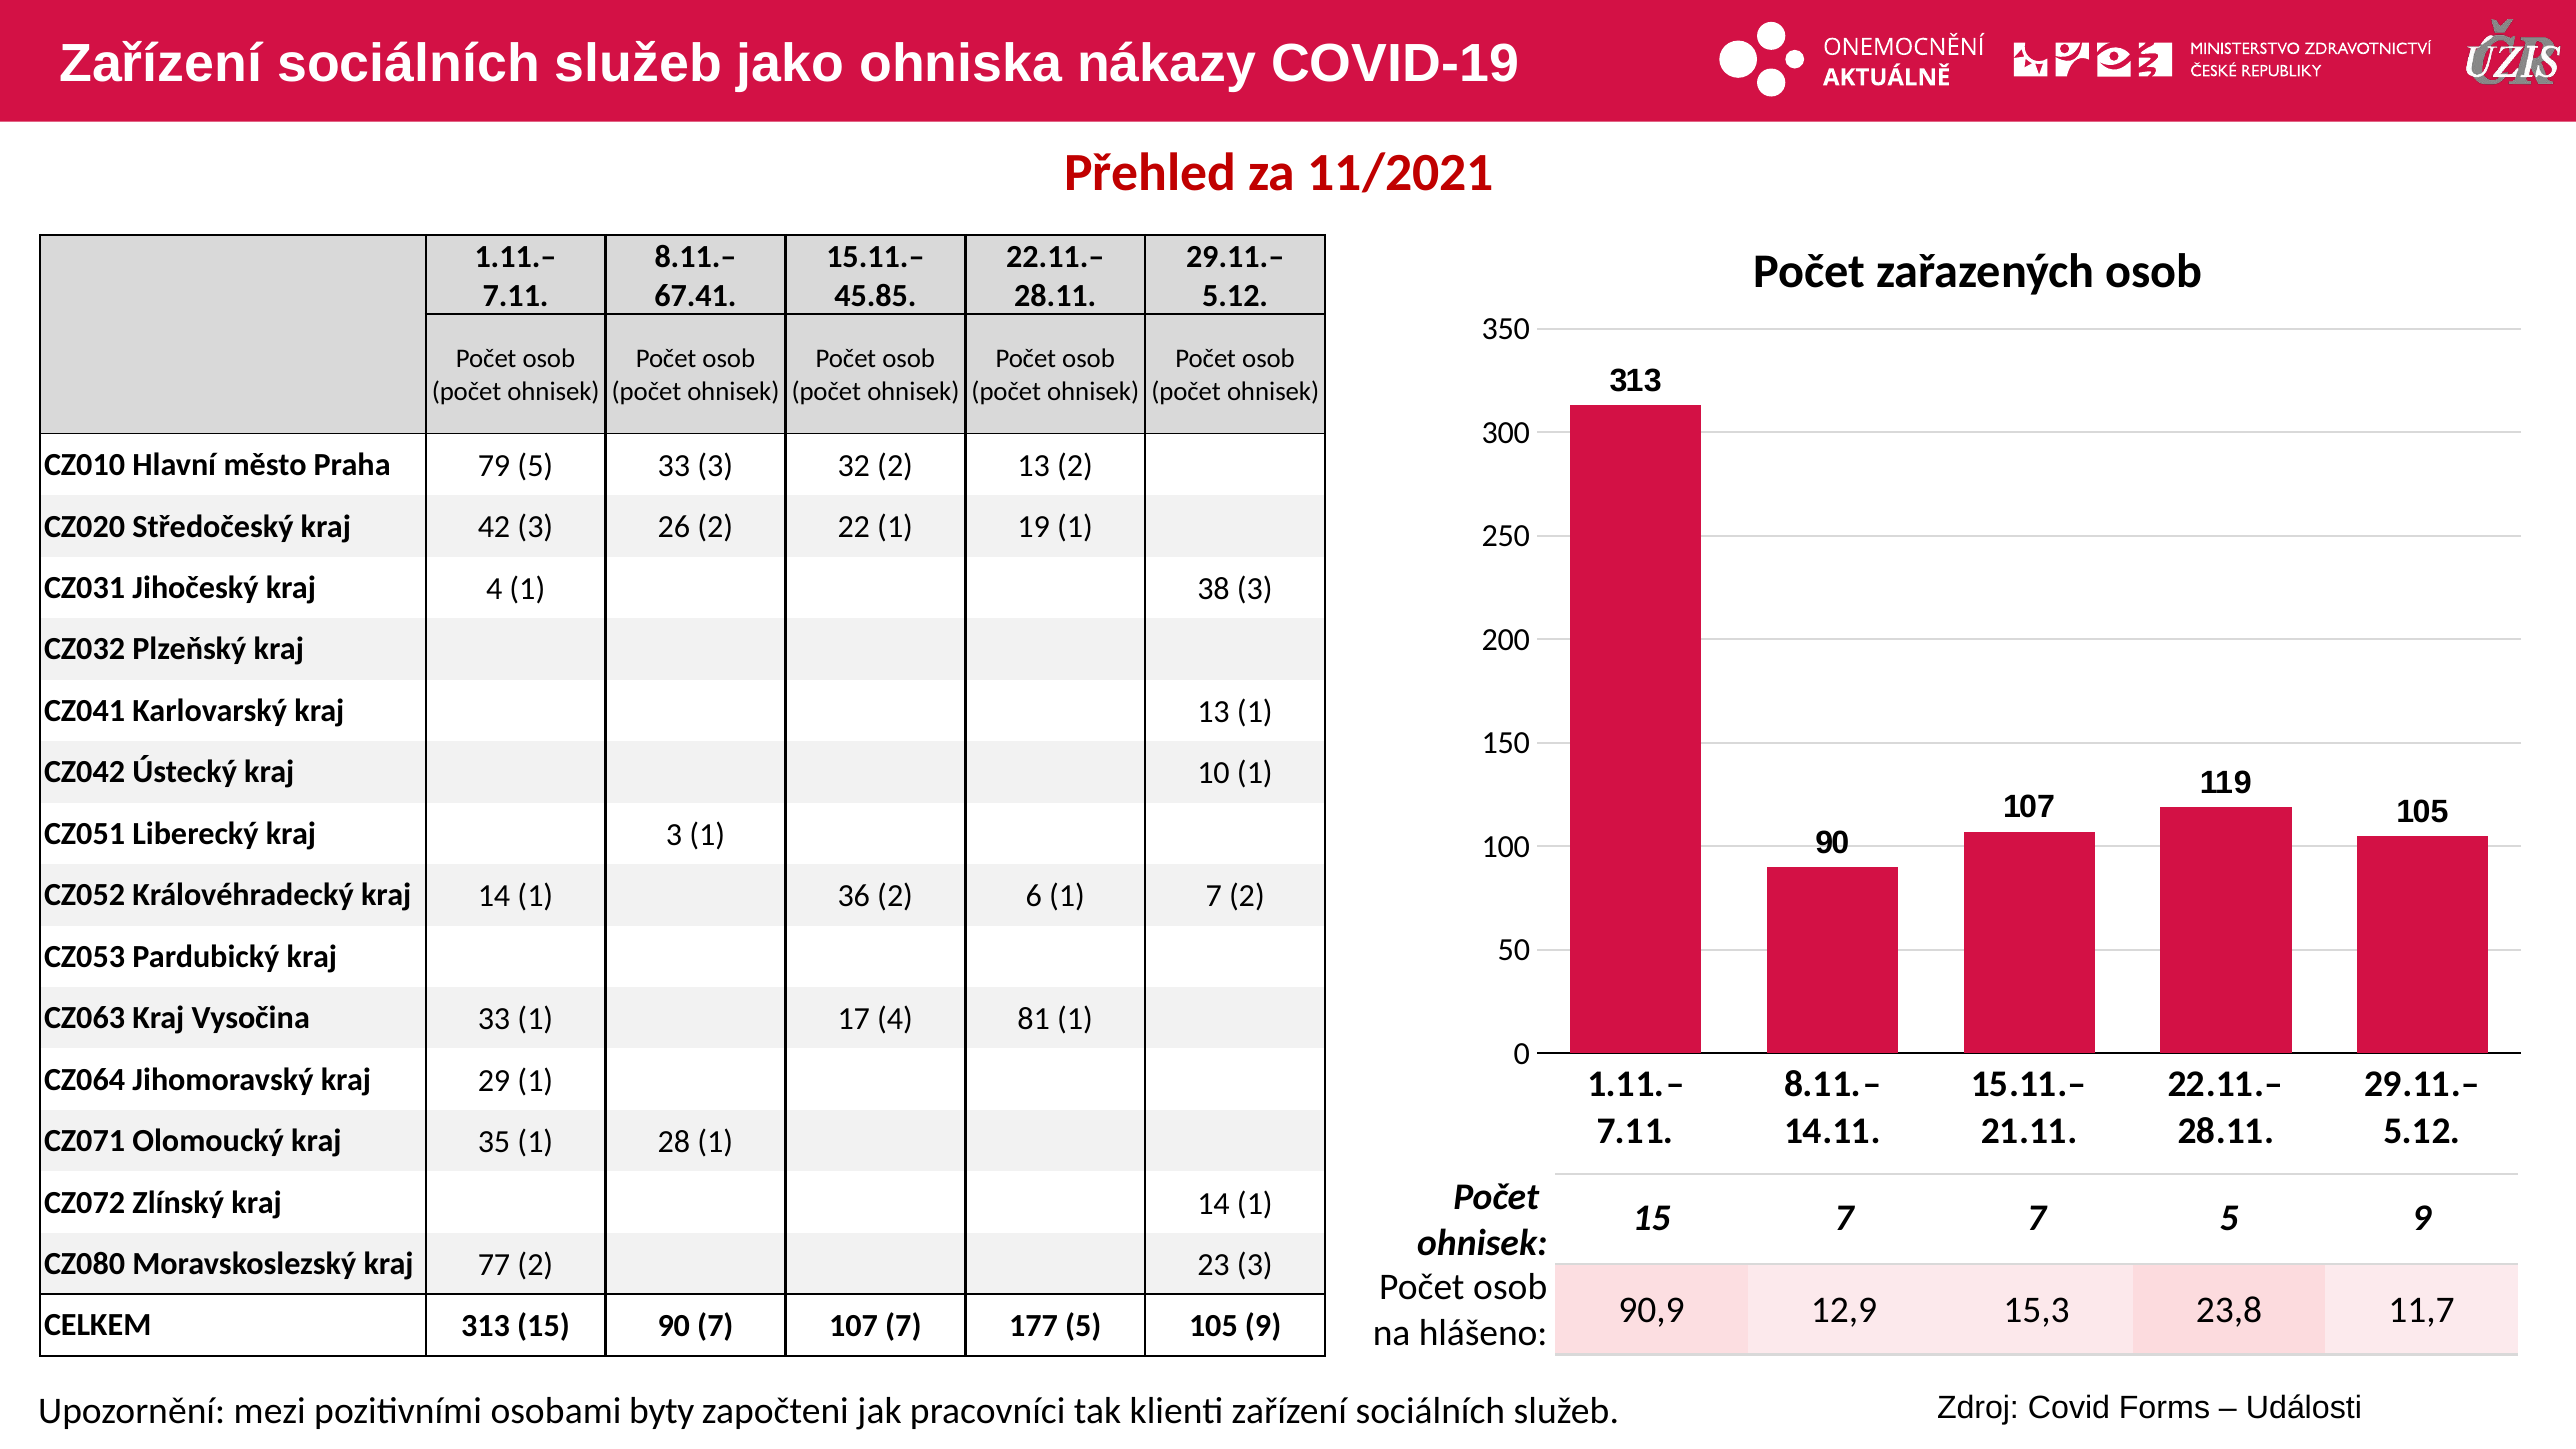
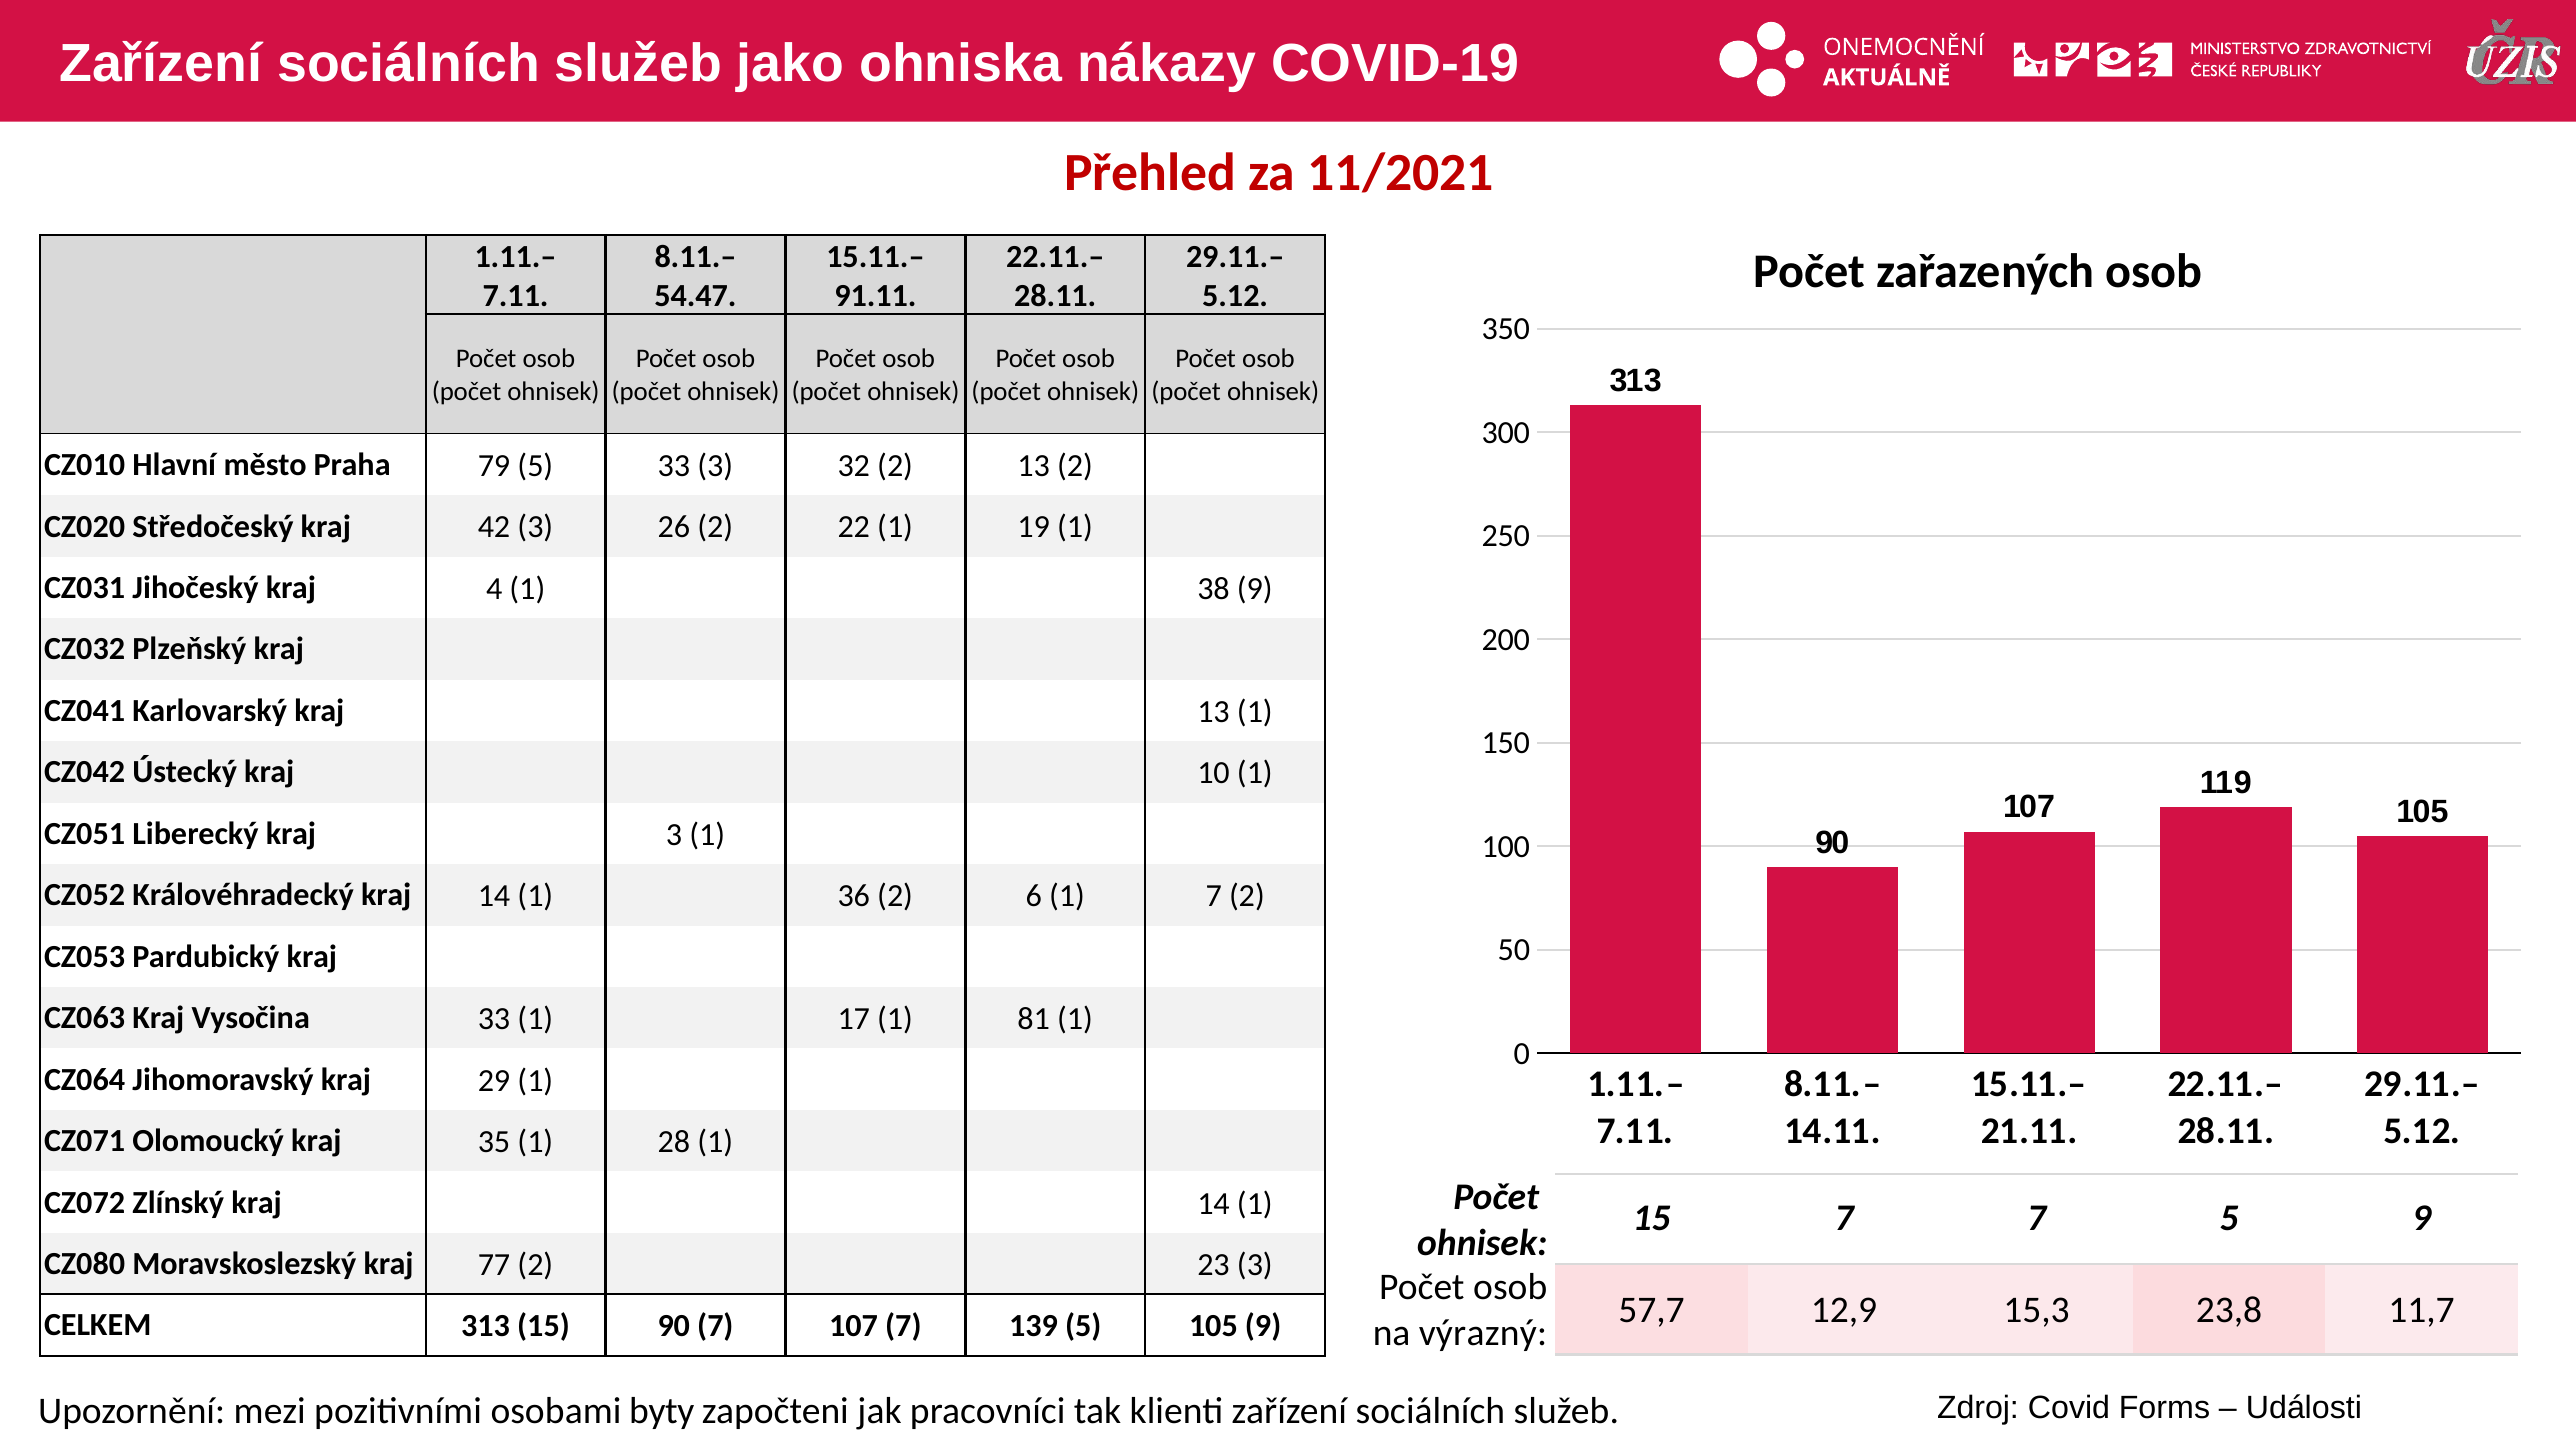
67.41: 67.41 -> 54.47 (695, 296)
45.85: 45.85 -> 91.11 (875, 296)
38 3: 3 -> 9 (1255, 589)
17 4: 4 -> 1 (895, 1019)
90,9: 90,9 -> 57,7 (1651, 1310)
177: 177 -> 139 (1034, 1326)
hlášeno: hlášeno -> výrazný (1483, 1333)
